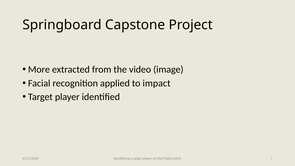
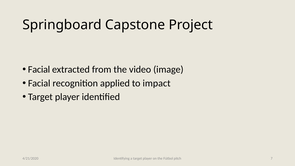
More: More -> Facial (39, 69)
